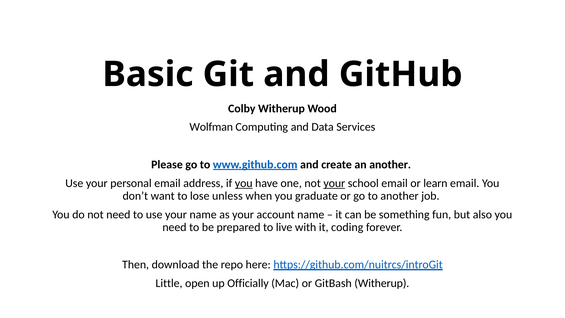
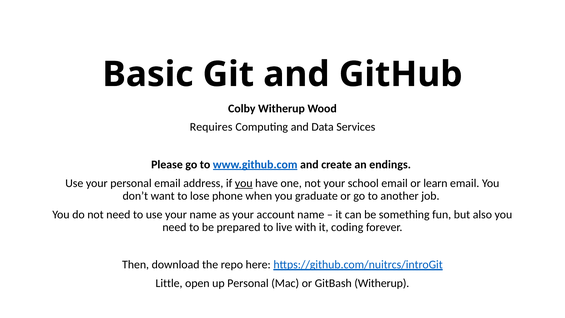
Wolfman: Wolfman -> Requires (211, 127)
an another: another -> endings (390, 164)
your underline: present -> none (334, 183)
unless: unless -> phone (227, 196)
up Officially: Officially -> Personal (248, 283)
